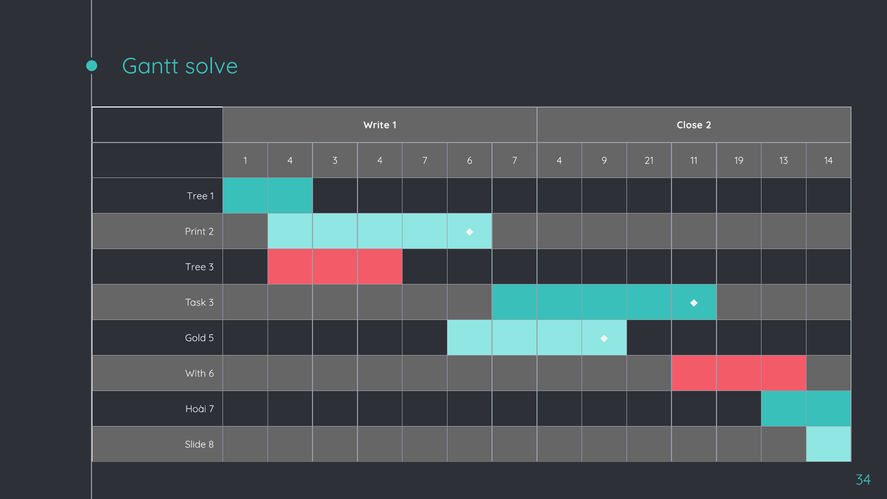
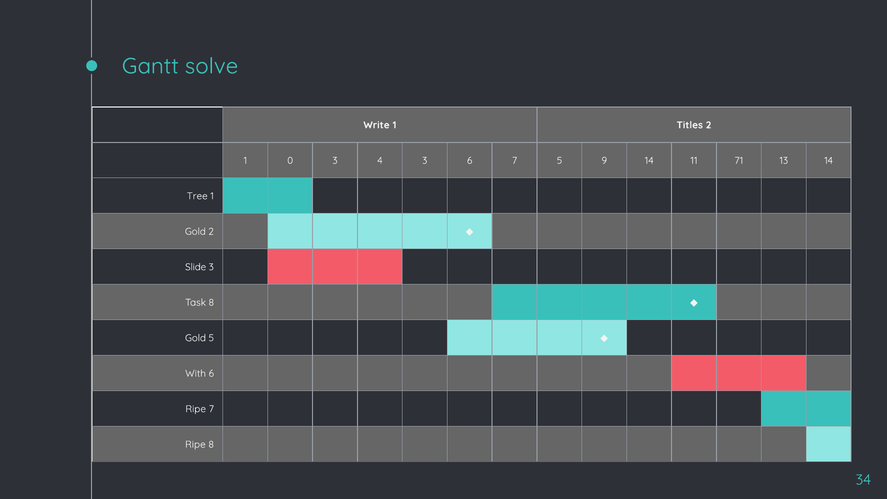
Close: Close -> Titles (690, 125)
1 4: 4 -> 0 (290, 161)
4 7: 7 -> 3 (425, 161)
7 4: 4 -> 5 (559, 161)
9 21: 21 -> 14 (649, 161)
19: 19 -> 71 (739, 161)
Print: Print -> Gold (195, 231)
Tree: Tree -> Slide (196, 267)
Task 3: 3 -> 8 (211, 302)
Hoài: Hoài -> Ripe (196, 409)
Slide: Slide -> Ripe (195, 444)
